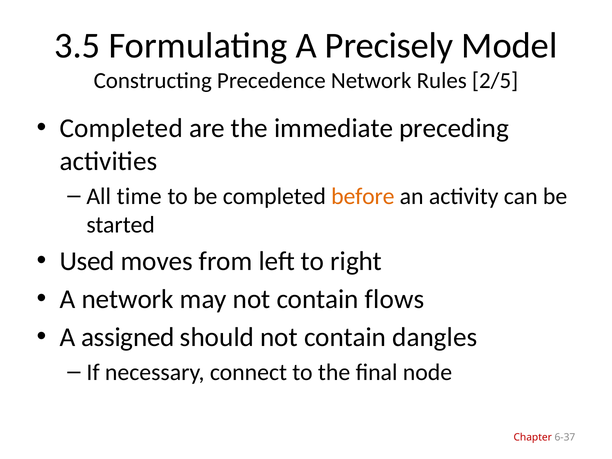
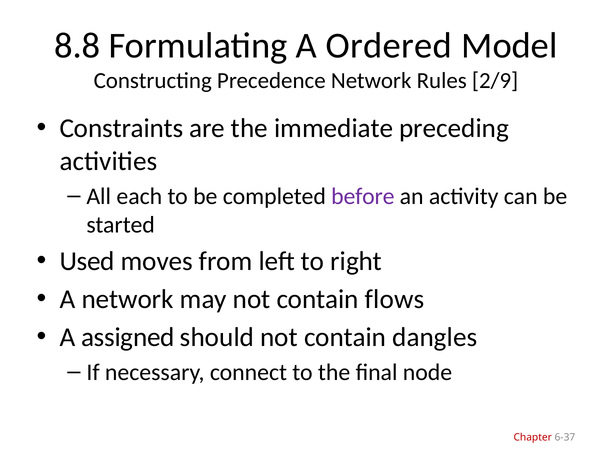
3.5: 3.5 -> 8.8 (77, 46)
Precisely: Precisely -> Ordered (389, 46)
2/5: 2/5 -> 2/9 (495, 81)
Completed: Completed -> Constraints (121, 128)
time: time -> each (139, 196)
before colour: orange -> purple (363, 196)
